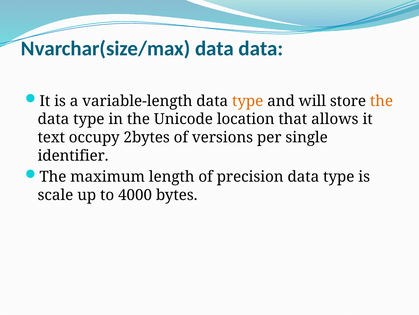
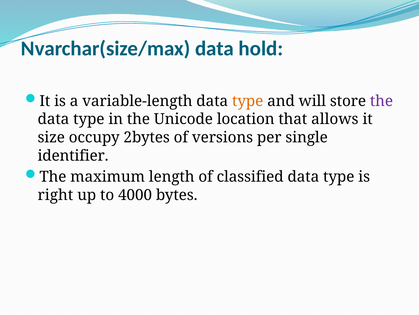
data data: data -> hold (261, 48)
the colour: orange -> purple (382, 101)
text: text -> size (51, 137)
precision: precision -> classified (250, 176)
scale: scale -> right (55, 195)
